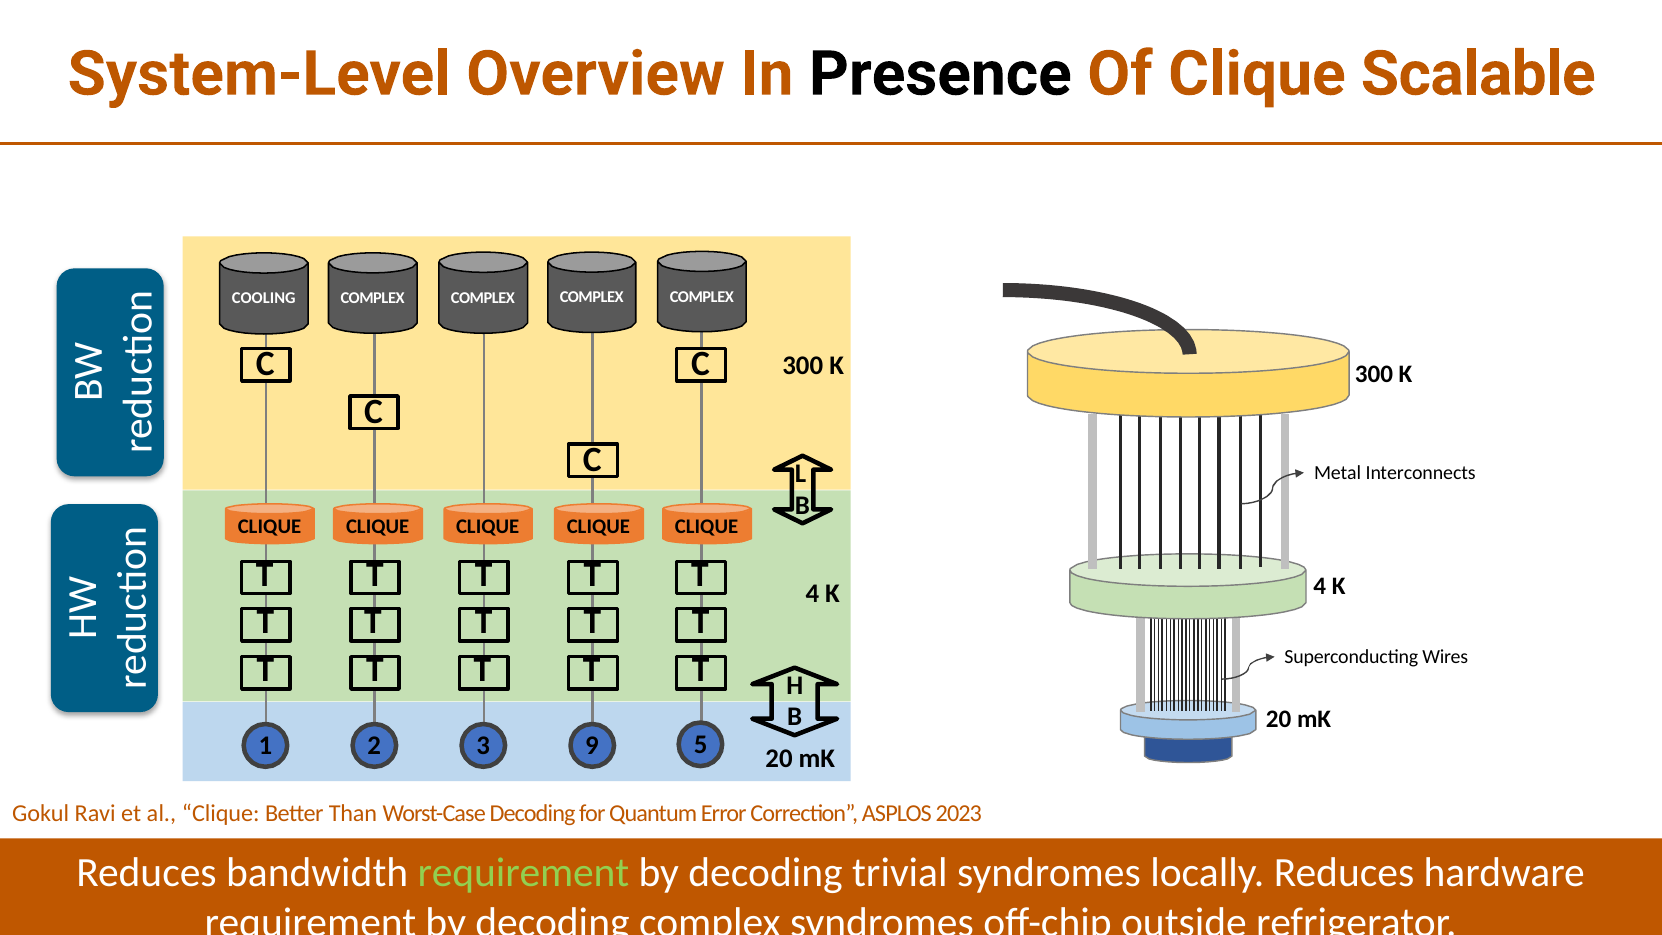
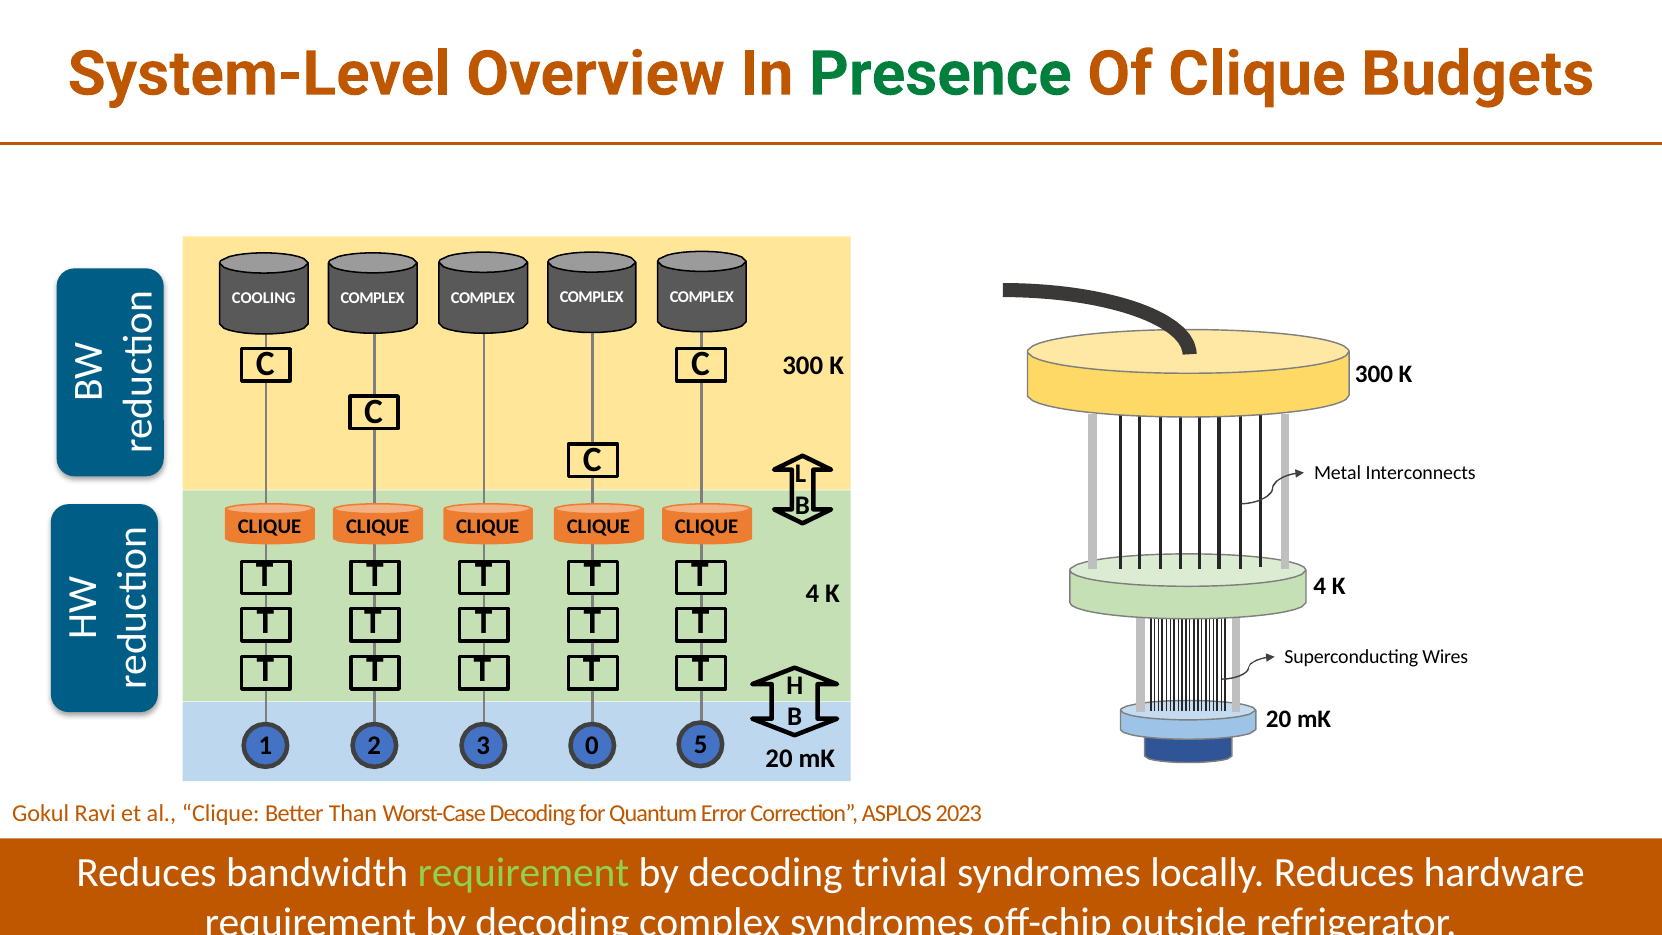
Presence colour: black -> green (940, 74)
Scalable: Scalable -> Budgets (1478, 74)
9: 9 -> 0 (592, 746)
